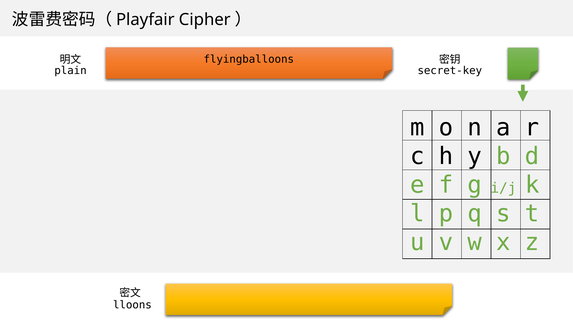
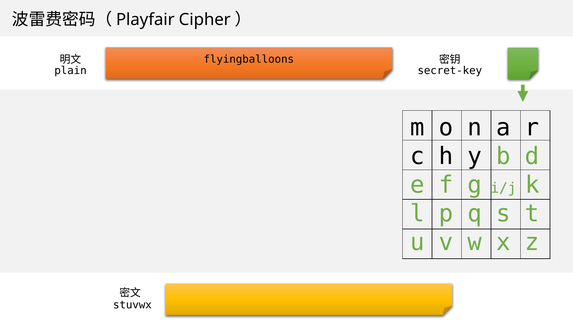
lloons: lloons -> stuvwx (132, 304)
